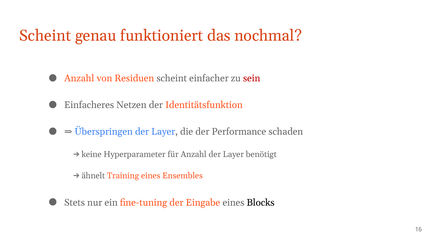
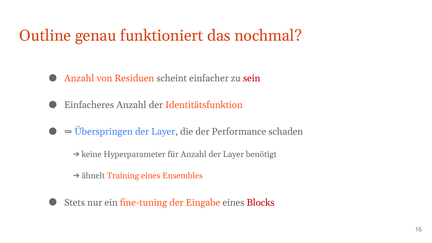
Scheint: Scheint -> Outline (45, 36)
Einfacheres Netzen: Netzen -> Anzahl (131, 105)
Blocks colour: black -> red (261, 203)
